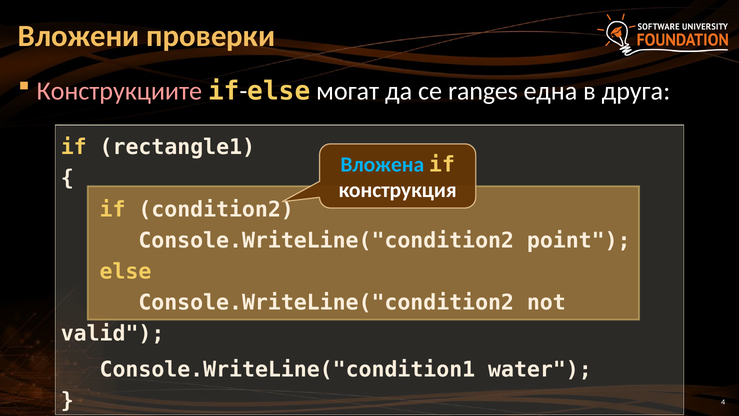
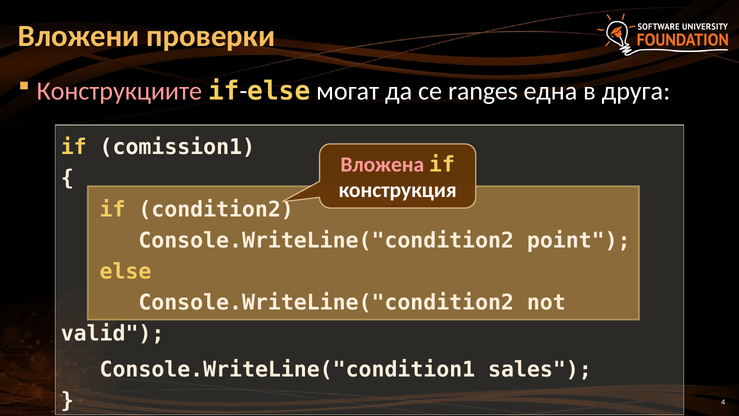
rectangle1: rectangle1 -> comission1 (177, 147)
Вложена colour: light blue -> pink (382, 164)
water: water -> sales (540, 369)
